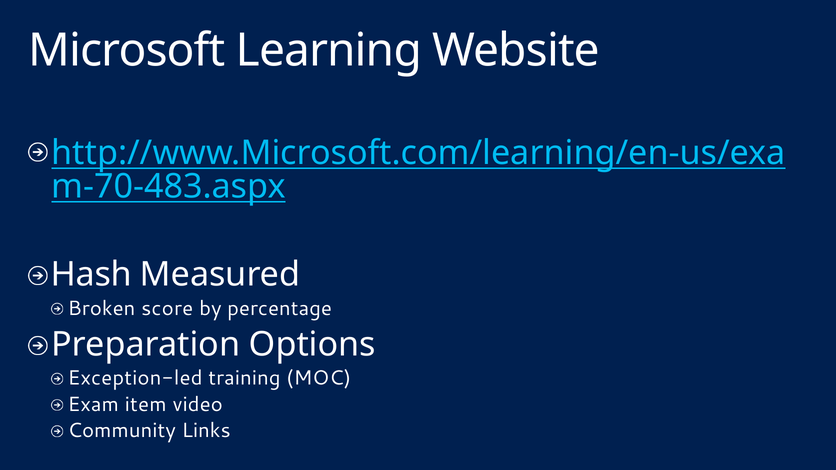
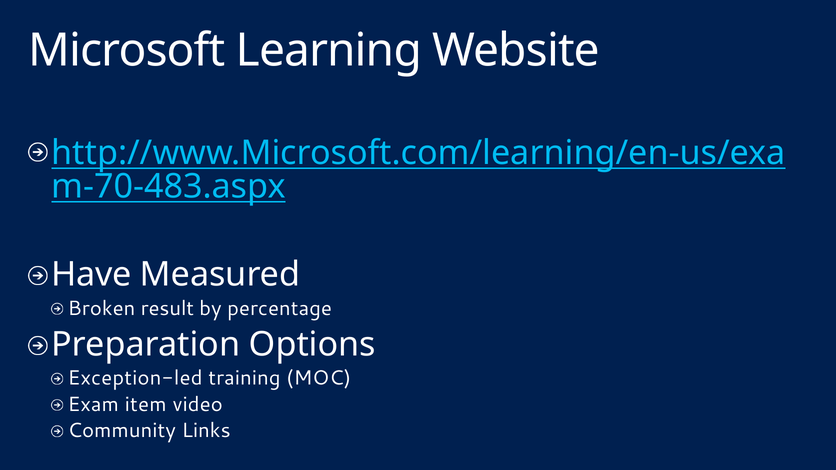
Hash: Hash -> Have (91, 275)
score: score -> result (167, 308)
